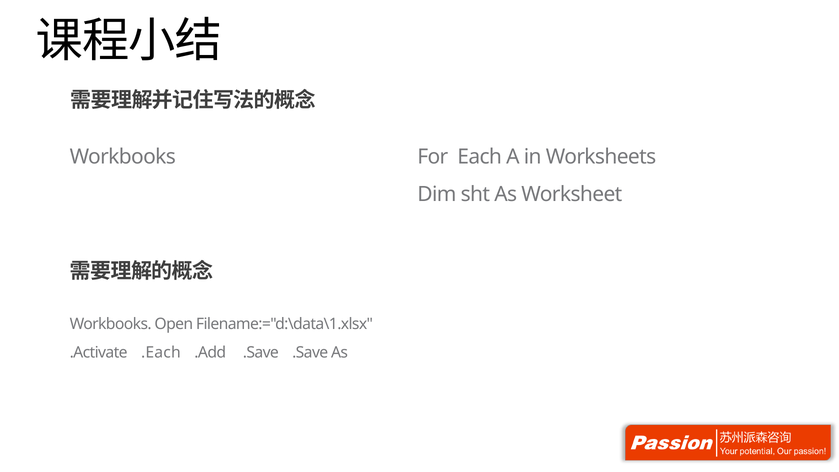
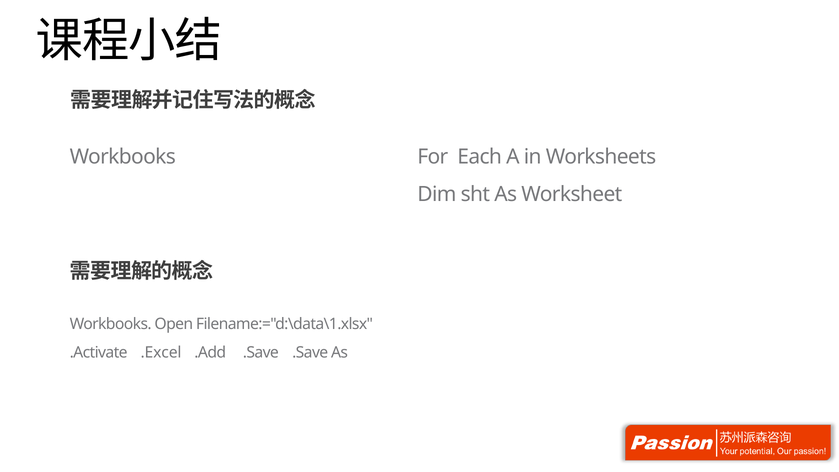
.Each: .Each -> .Excel (161, 352)
